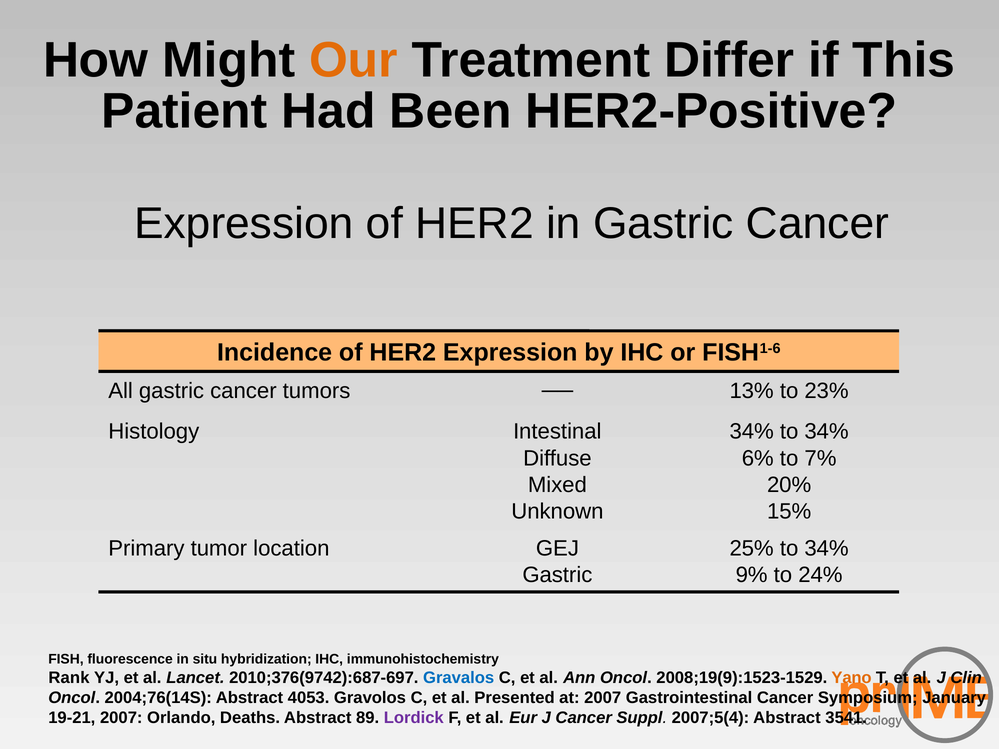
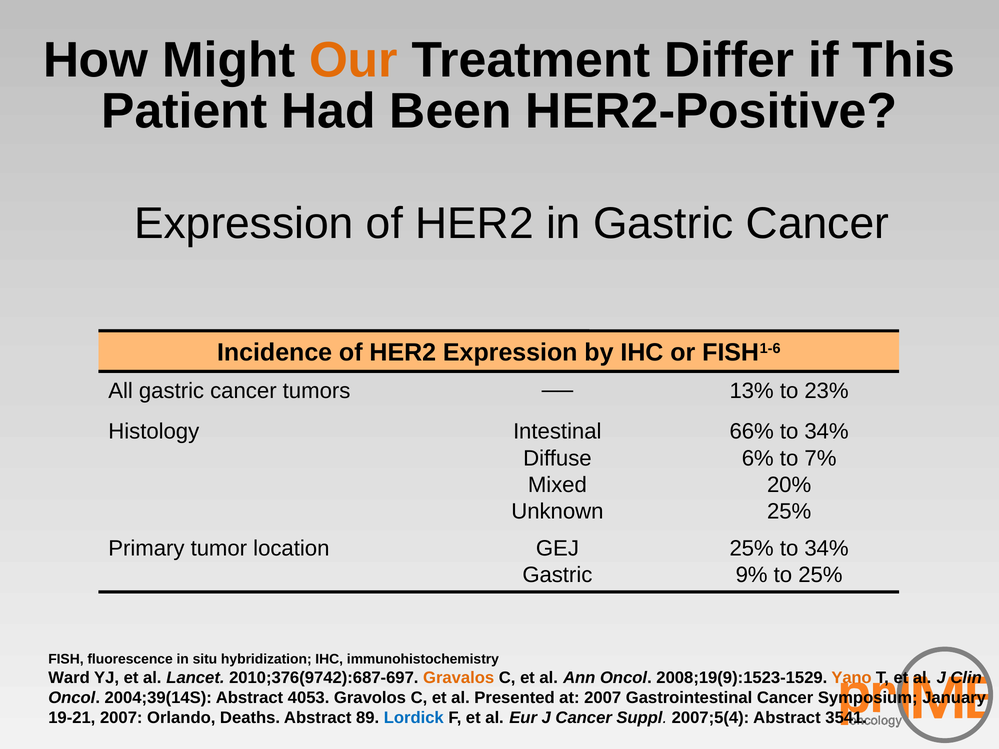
34%: 34% -> 66% (752, 432)
15%: 15% -> 25% (789, 512)
to 24%: 24% -> 25% (820, 575)
Rank: Rank -> Ward (69, 678)
Gravalos colour: blue -> orange (459, 678)
2004;76(14S: 2004;76(14S -> 2004;39(14S (158, 698)
Lordick colour: purple -> blue (414, 718)
